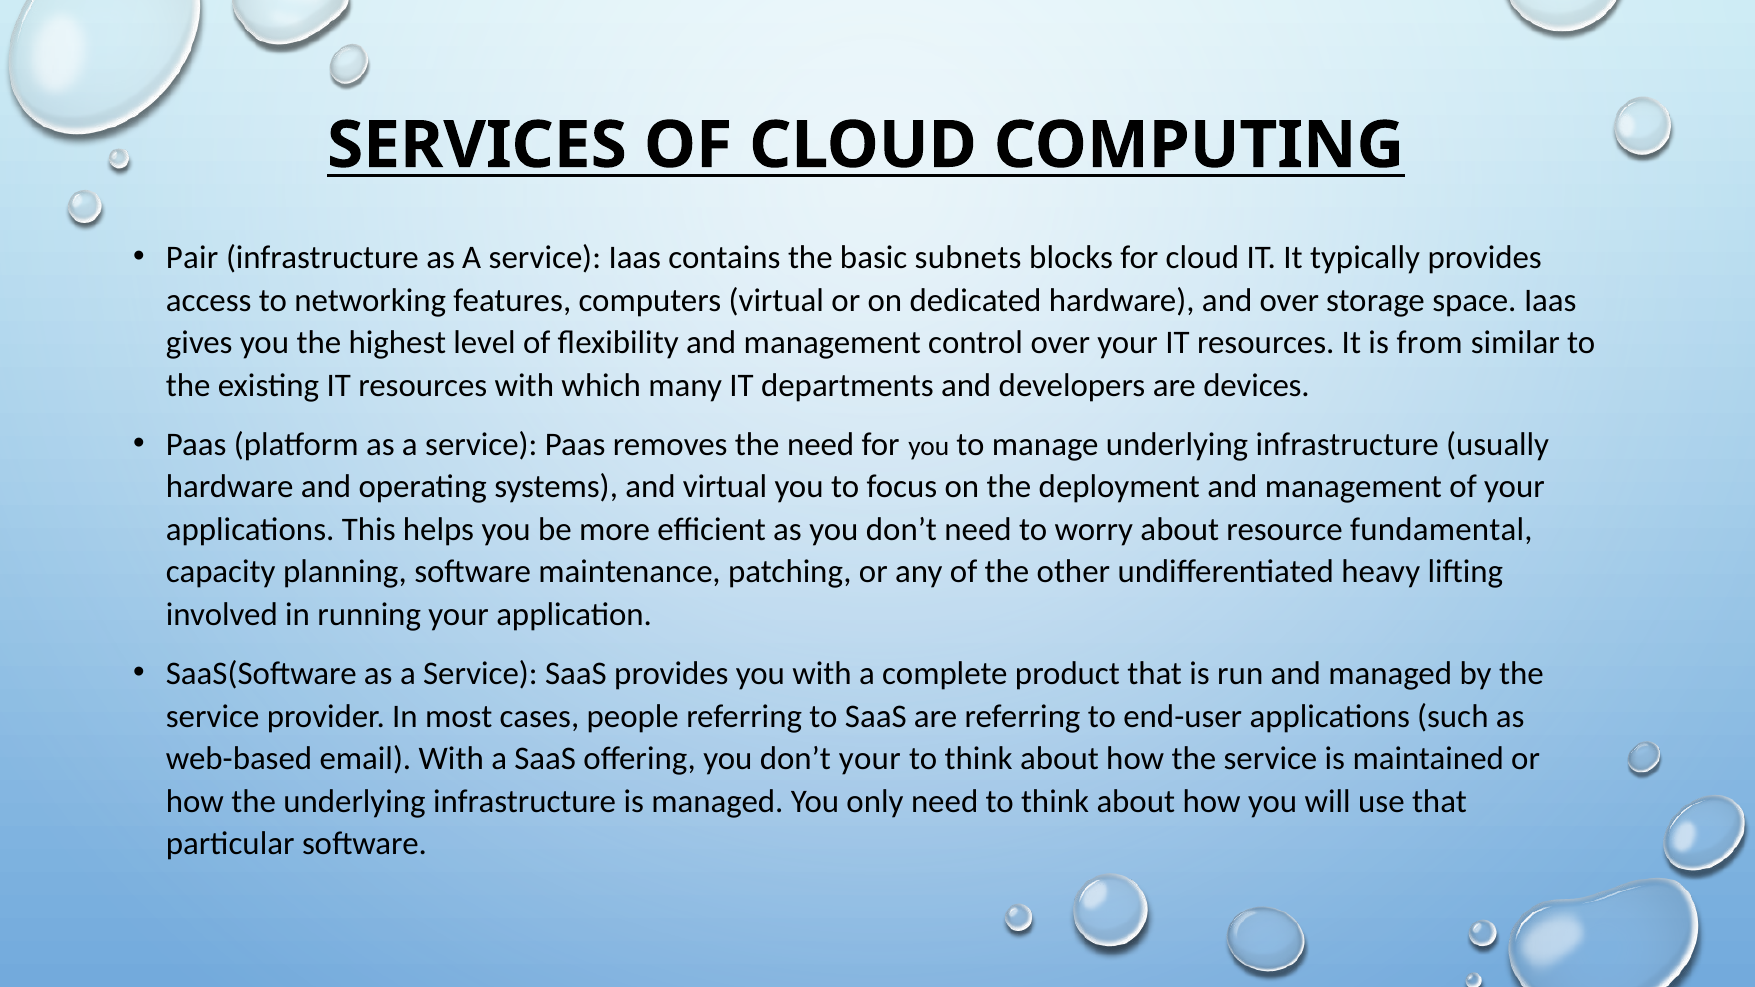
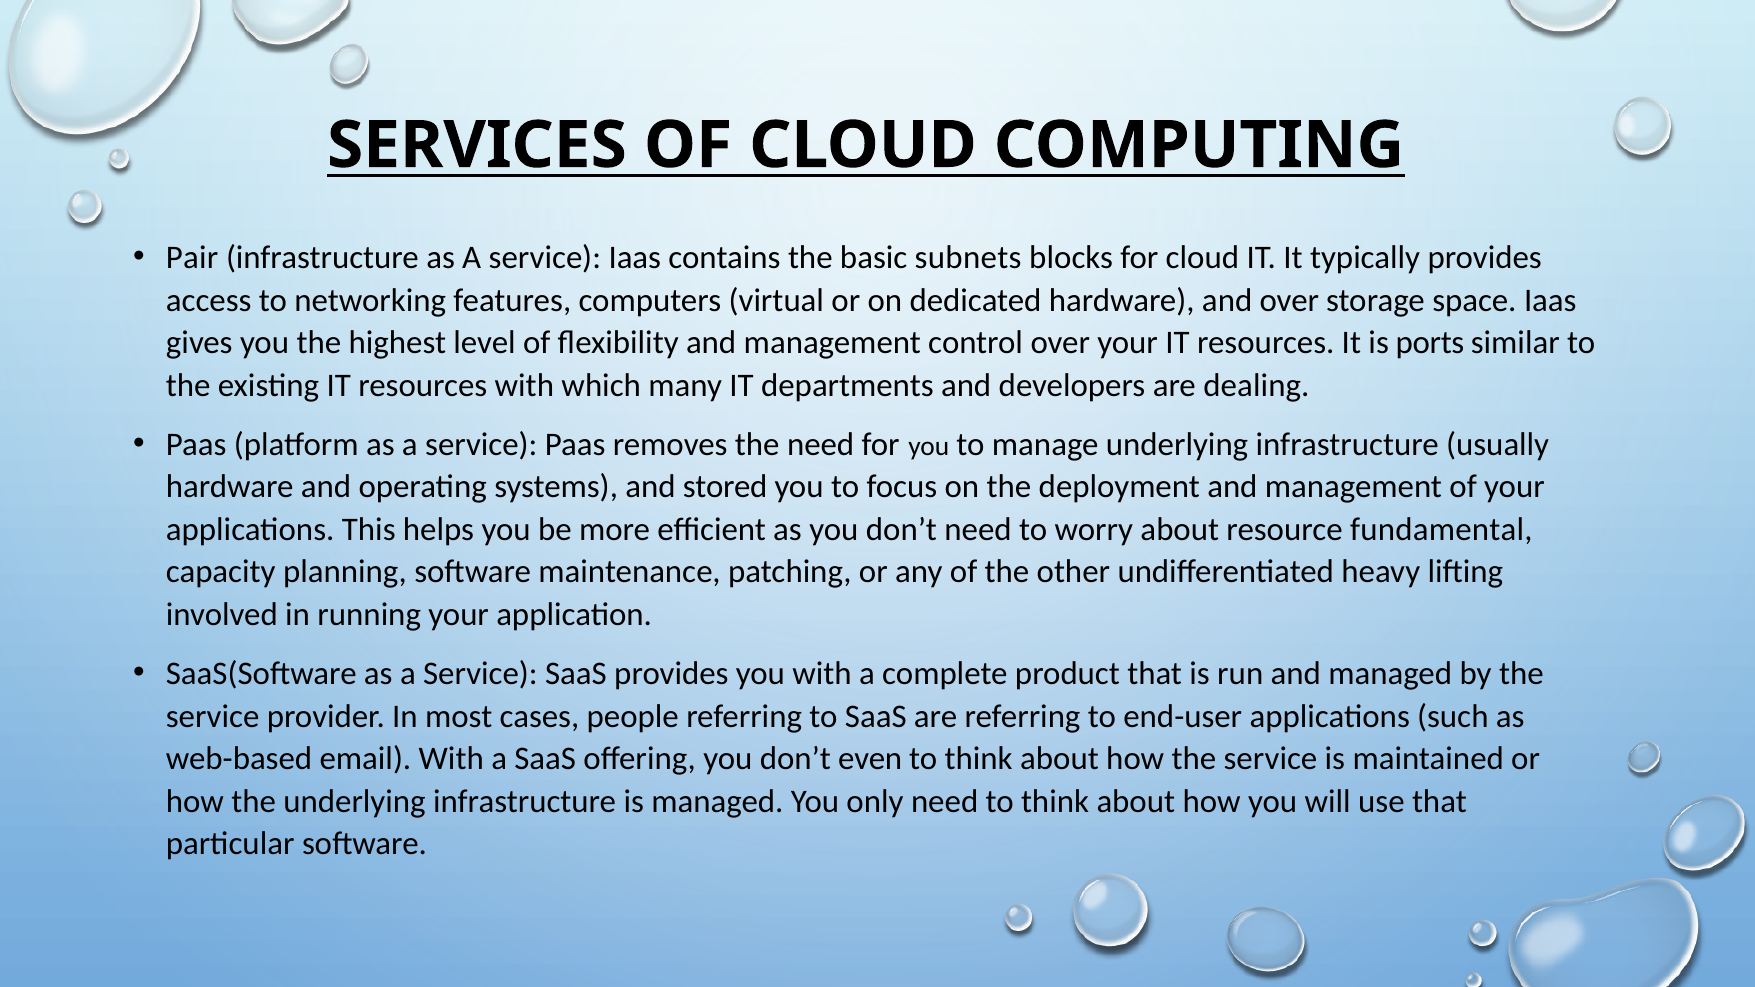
from: from -> ports (1430, 343)
devices: devices -> dealing (1256, 385)
and virtual: virtual -> stored (725, 487)
don’t your: your -> even (870, 759)
